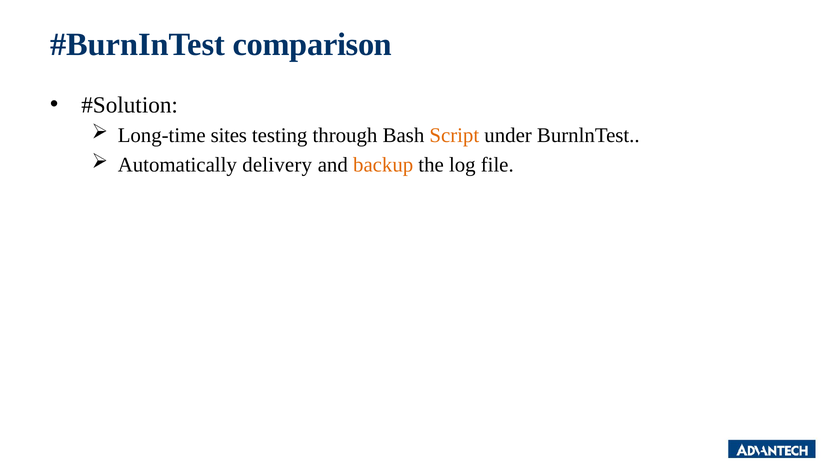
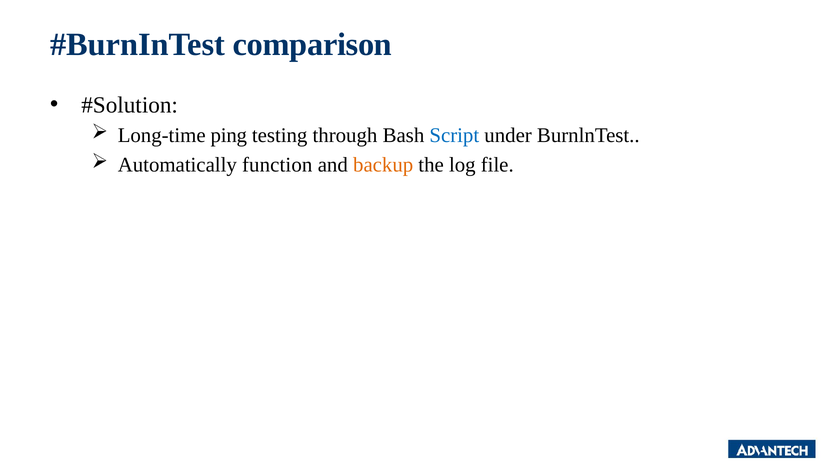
sites: sites -> ping (229, 136)
Script colour: orange -> blue (454, 136)
delivery: delivery -> function (277, 165)
